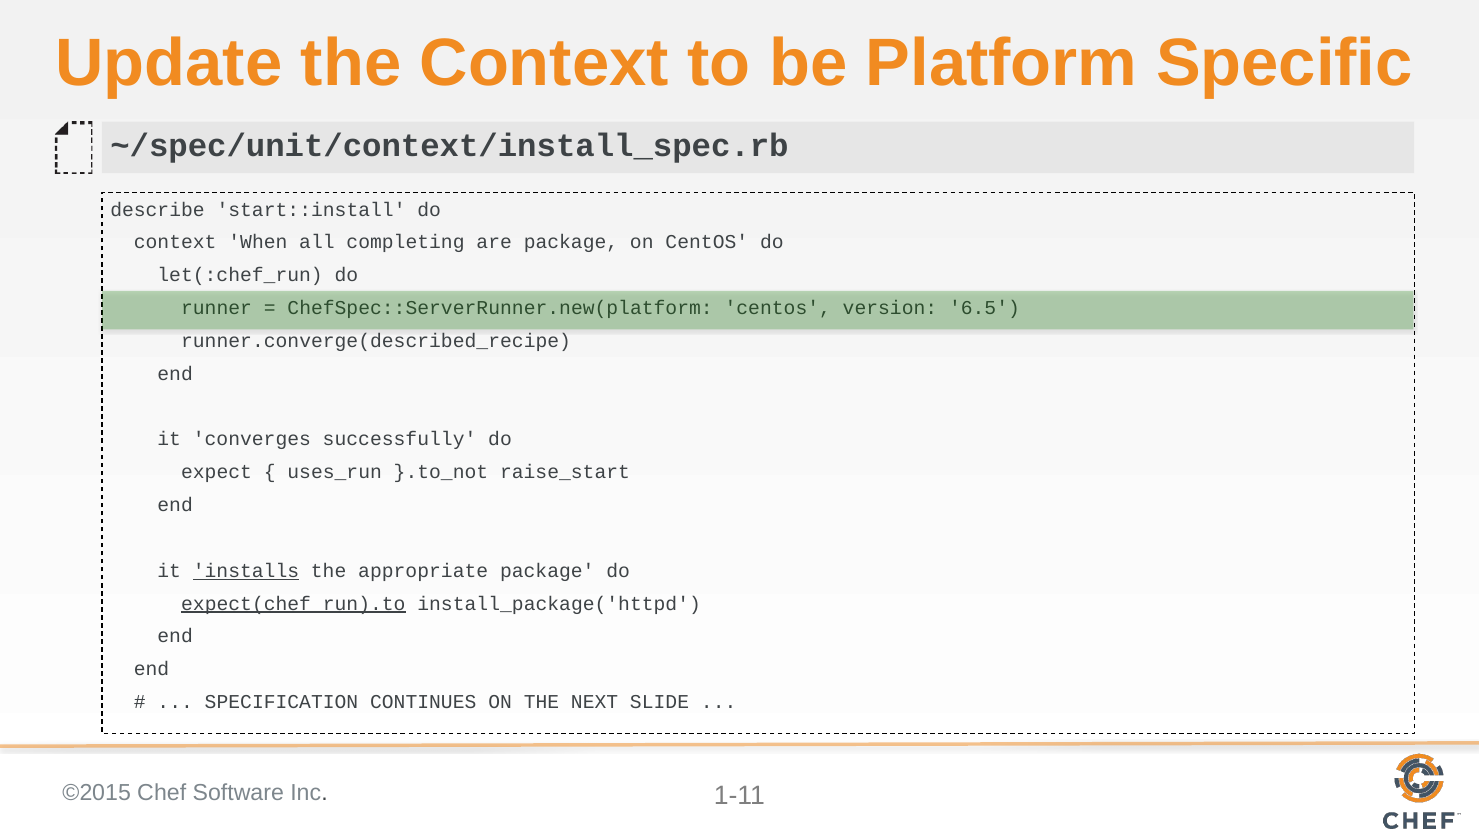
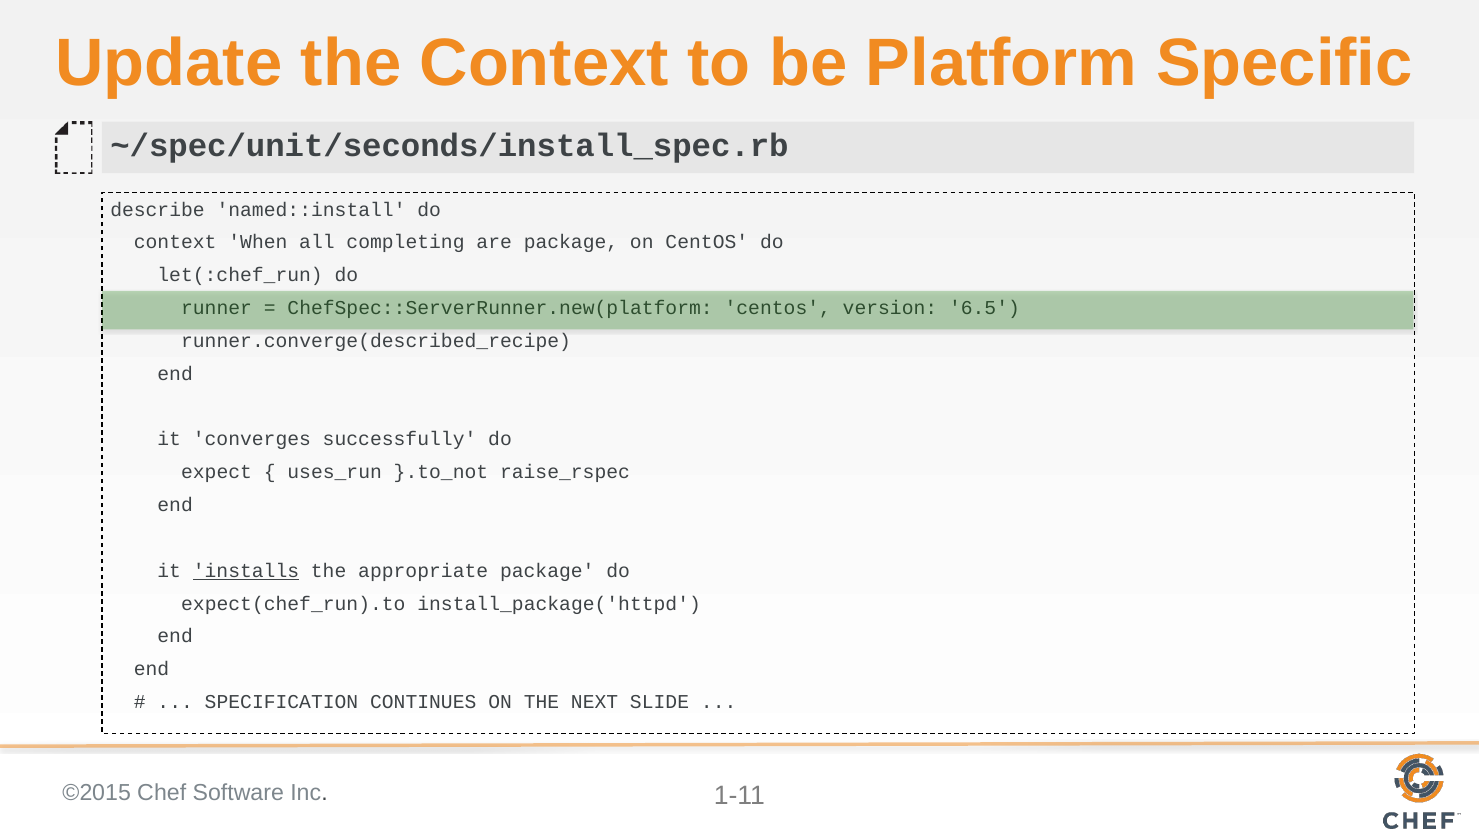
~/spec/unit/context/install_spec.rb: ~/spec/unit/context/install_spec.rb -> ~/spec/unit/seconds/install_spec.rb (449, 145)
start::install: start::install -> named::install (311, 210)
raise_start: raise_start -> raise_rspec (565, 472)
expect(chef_run).to underline: present -> none (293, 603)
